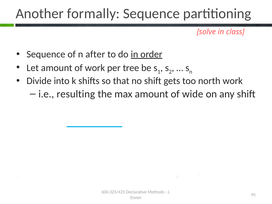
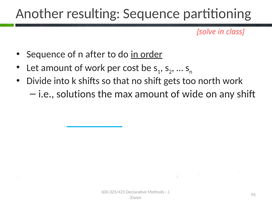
formally: formally -> resulting (93, 13)
tree: tree -> cost (131, 68)
resulting: resulting -> solutions (76, 94)
